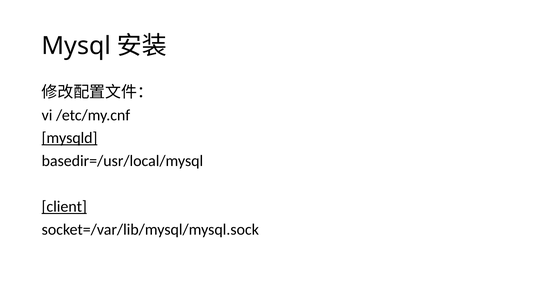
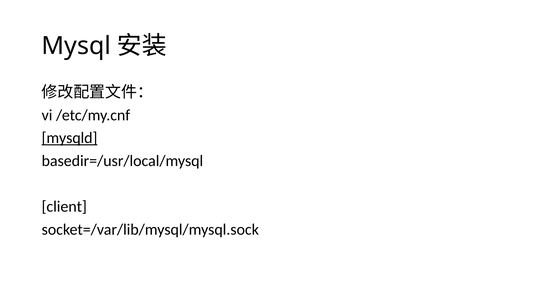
client underline: present -> none (64, 207)
